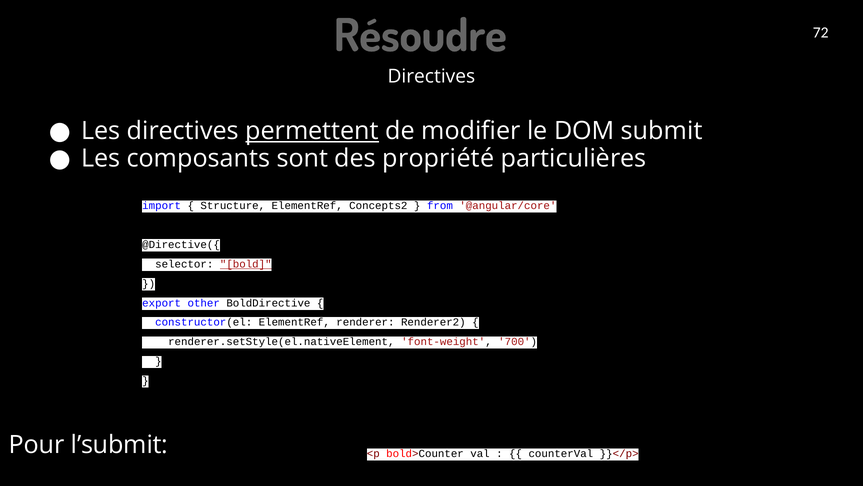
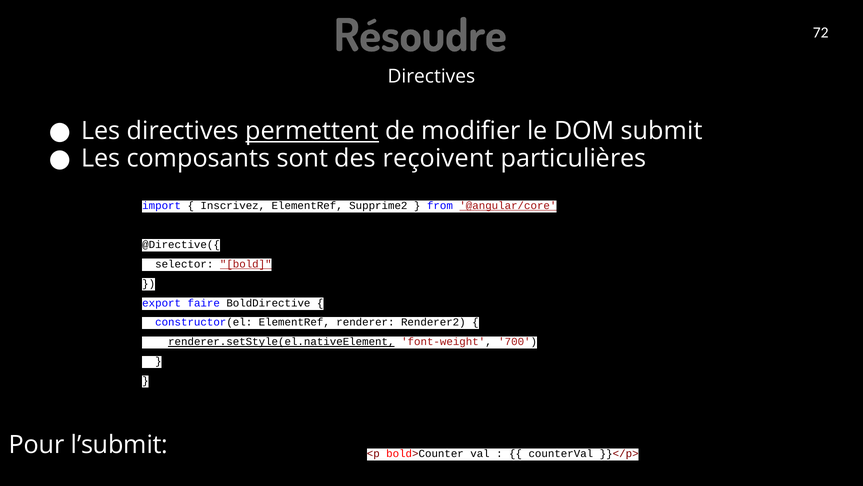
propriété: propriété -> reçoivent (438, 158)
Structure: Structure -> Inscrivez (233, 206)
Concepts2: Concepts2 -> Supprime2 (378, 206)
@angular/core underline: none -> present (508, 206)
other: other -> faire (204, 303)
renderer.setStyle(el.nativeElement underline: none -> present (281, 341)
